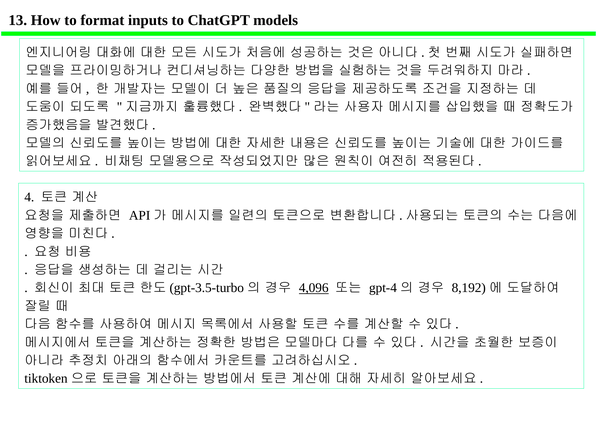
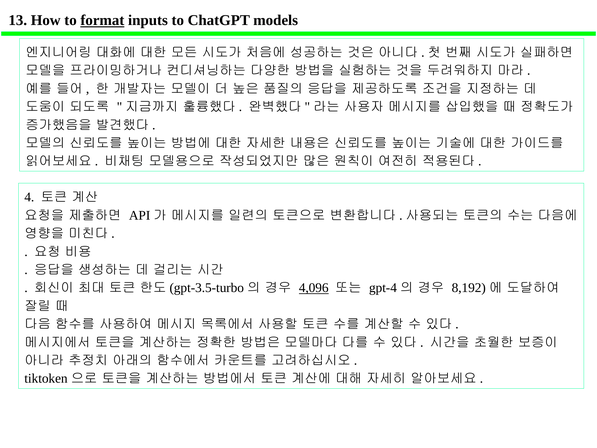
format underline: none -> present (102, 20)
